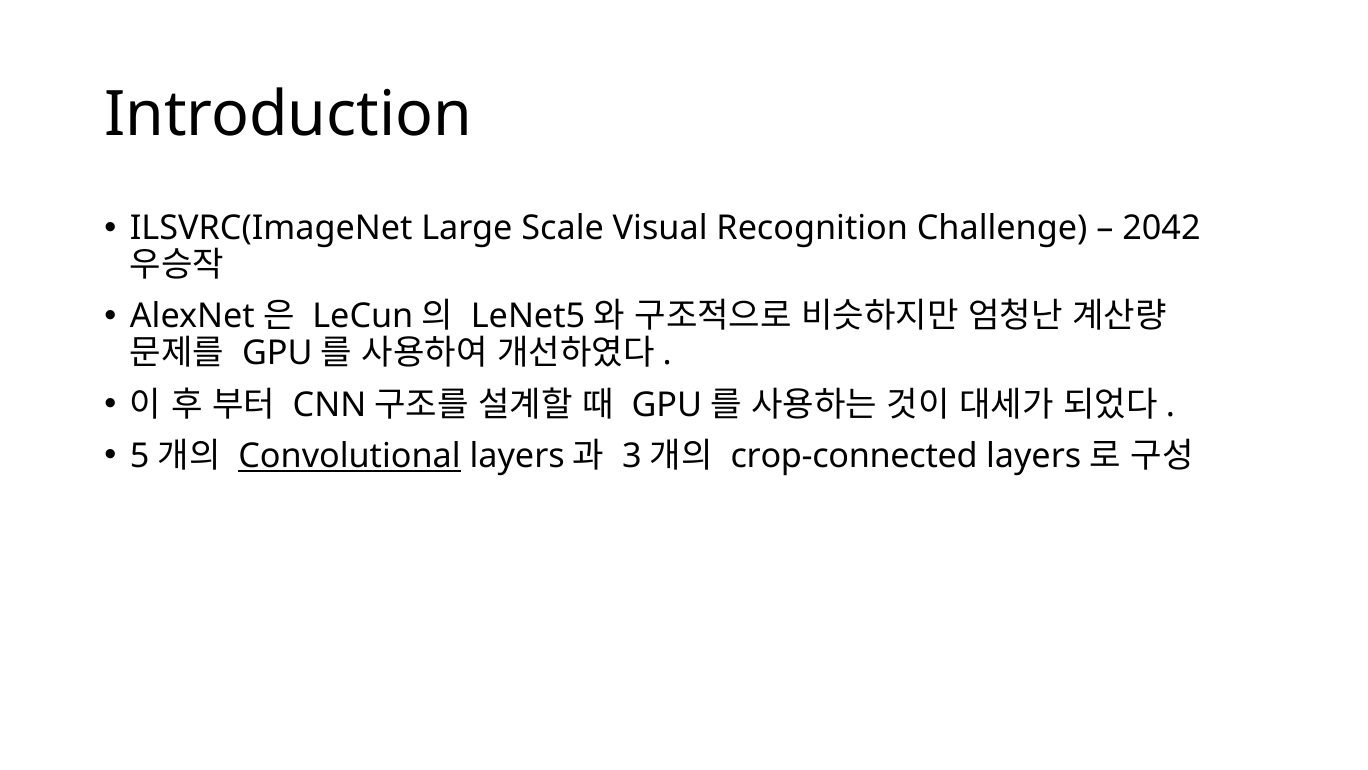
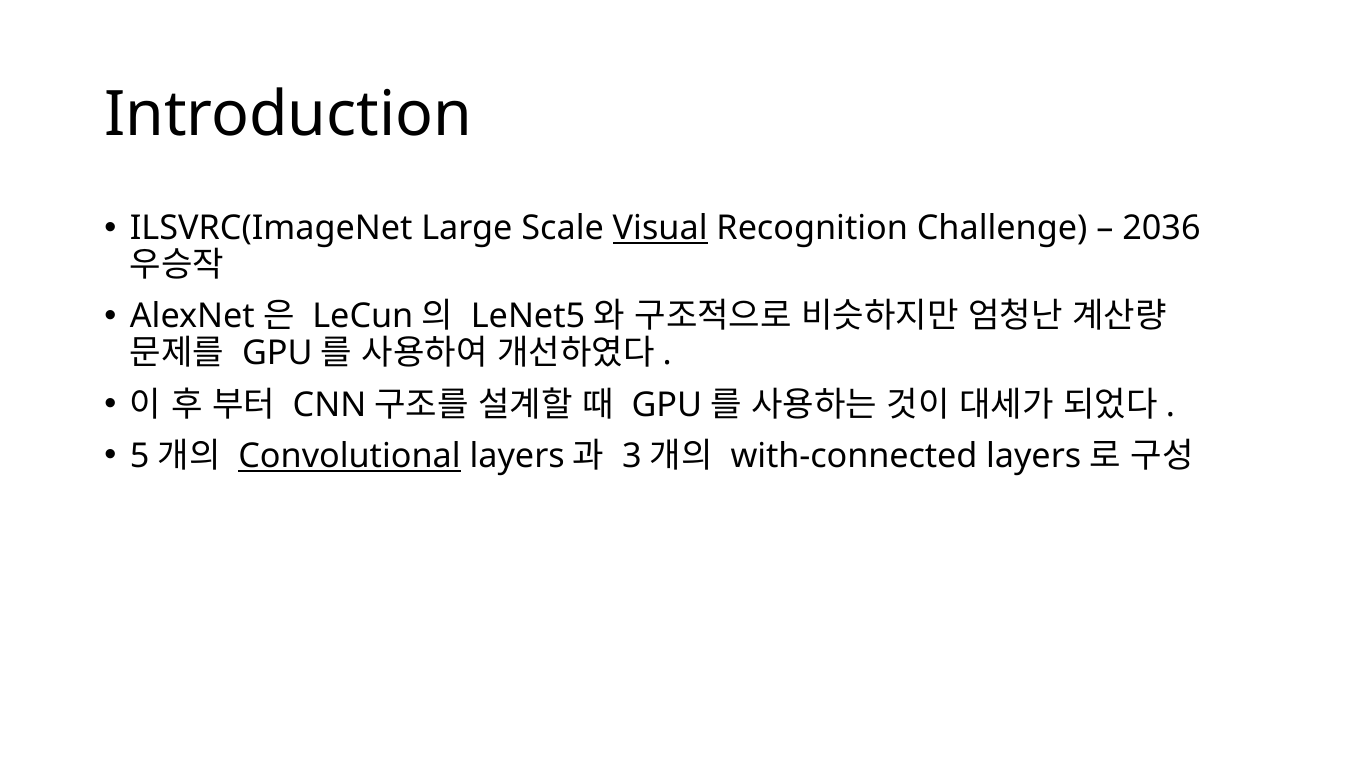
Visual underline: none -> present (660, 228)
2042: 2042 -> 2036 (1161, 228)
crop-connected: crop-connected -> with-connected (854, 456)
